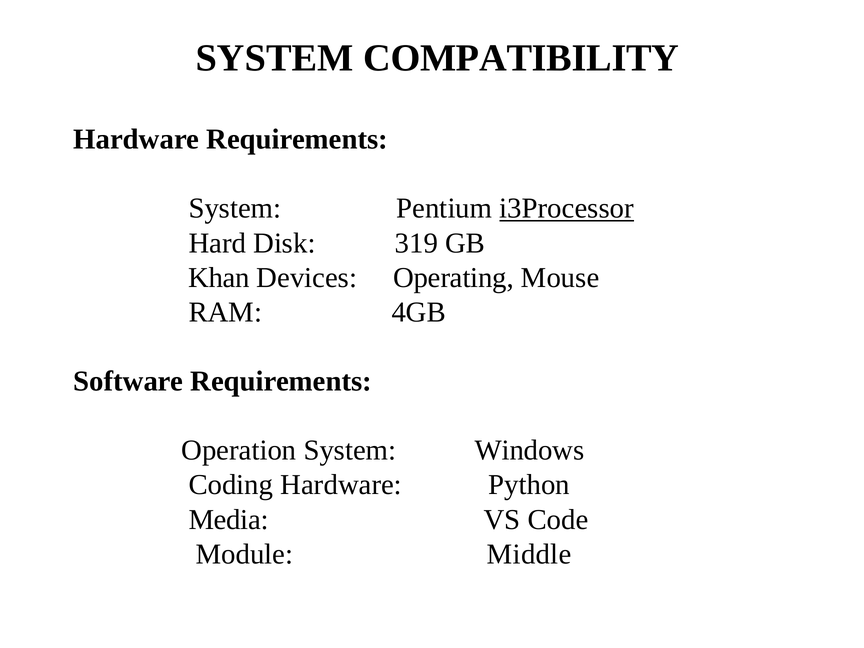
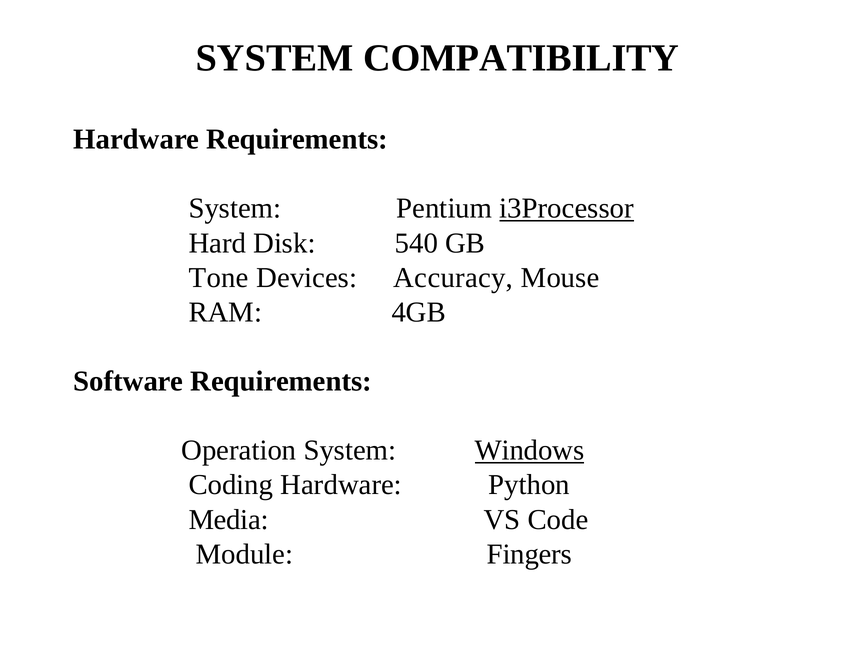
319: 319 -> 540 (416, 243)
Khan: Khan -> Tone (219, 278)
Operating: Operating -> Accuracy (453, 278)
Windows underline: none -> present (530, 450)
Middle: Middle -> Fingers (529, 554)
